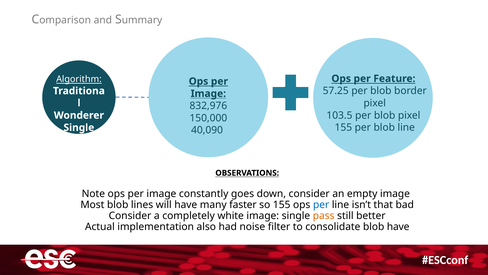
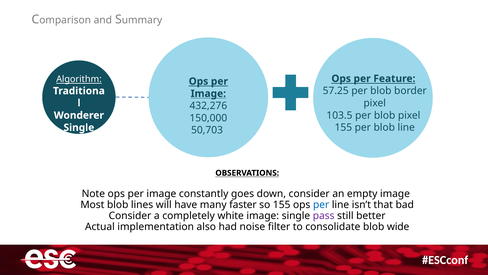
832,976: 832,976 -> 432,276 (208, 106)
40,090: 40,090 -> 50,703 (207, 130)
pass colour: orange -> purple (324, 215)
blob have: have -> wide (398, 226)
